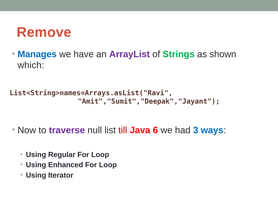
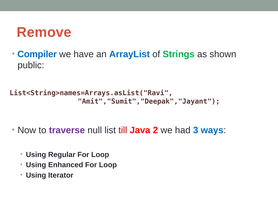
Manages: Manages -> Compiler (37, 54)
ArrayList colour: purple -> blue (129, 54)
which: which -> public (31, 65)
6: 6 -> 2 (155, 130)
